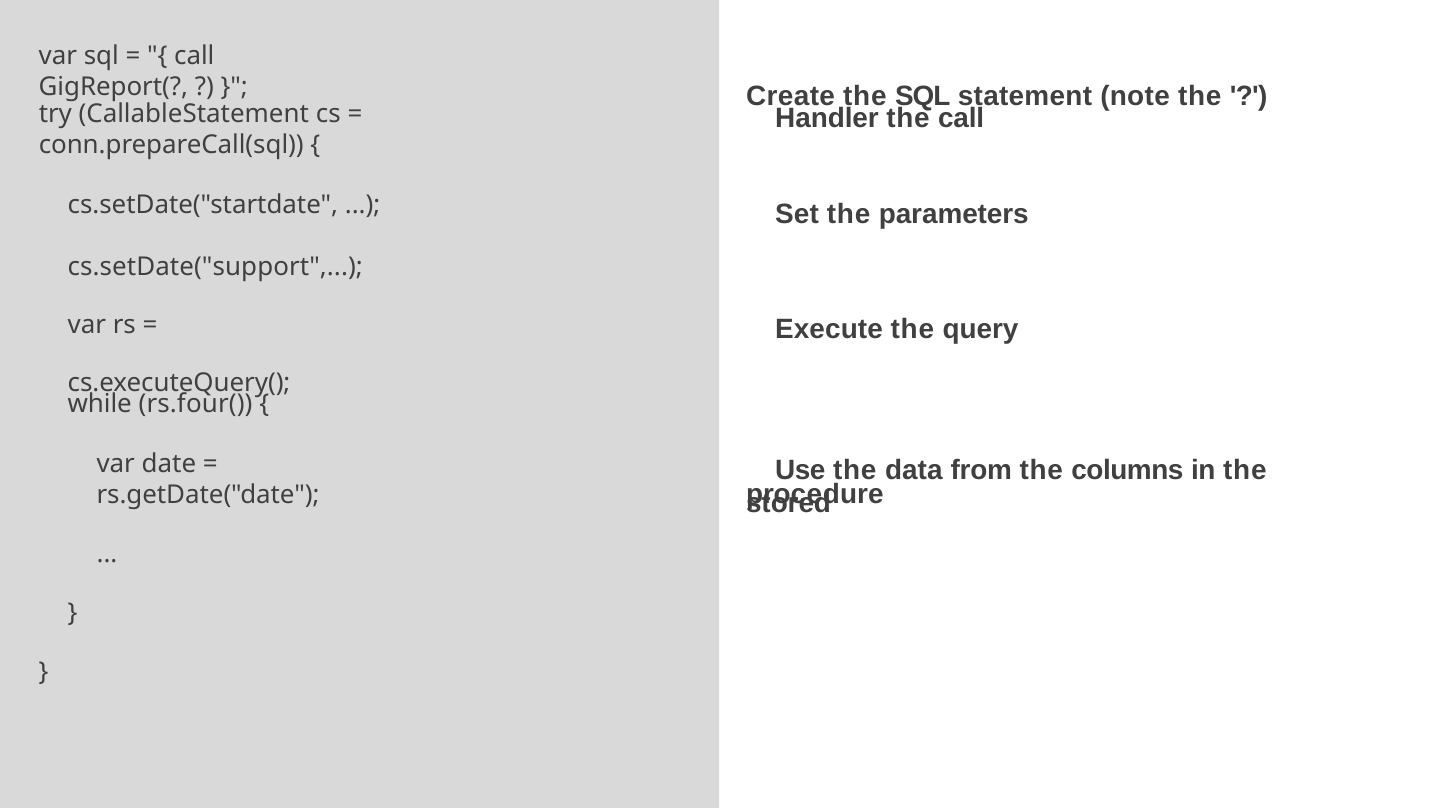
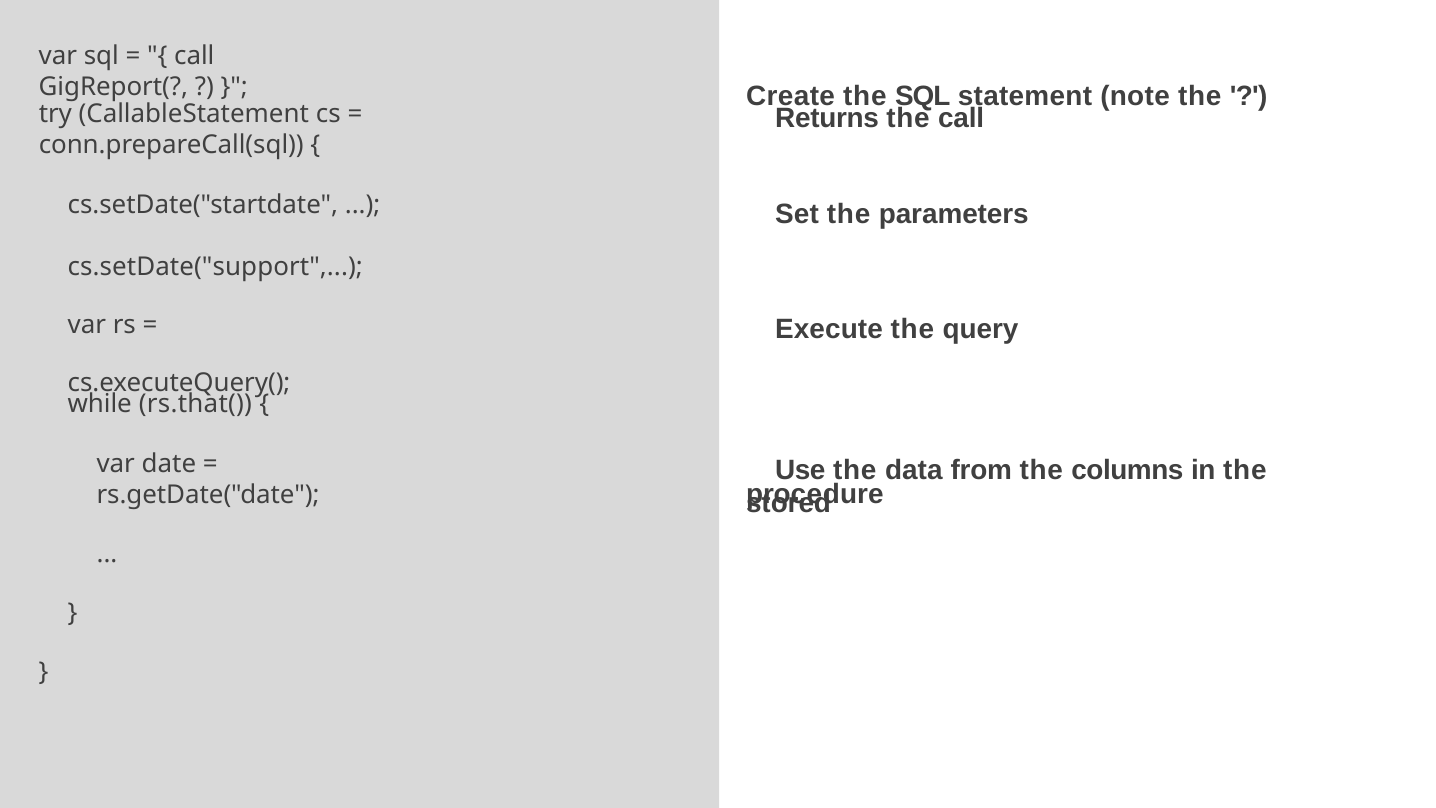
Handler: Handler -> Returns (827, 118)
rs.four(: rs.four( -> rs.that( (195, 404)
